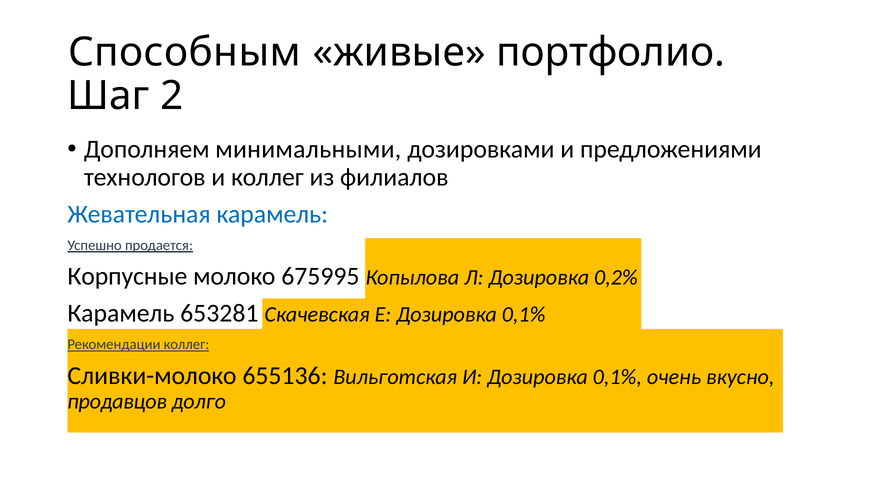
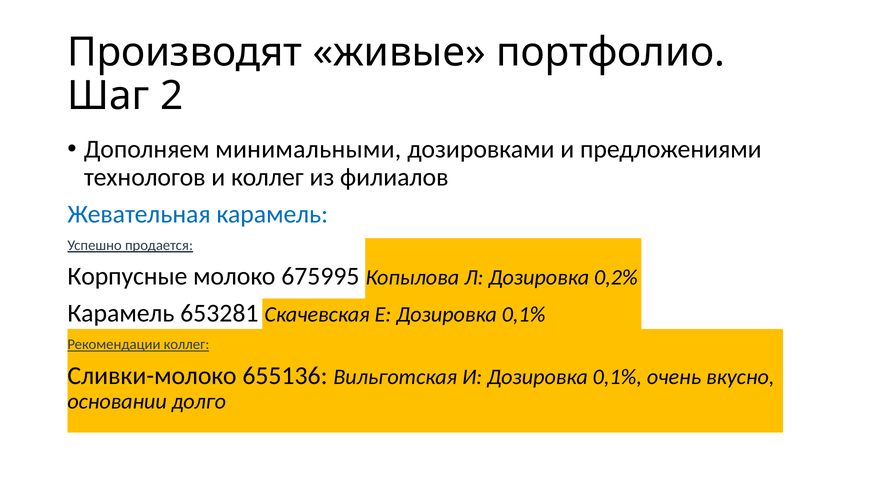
Способным: Способным -> Производят (185, 52)
продавцов: продавцов -> основании (117, 402)
